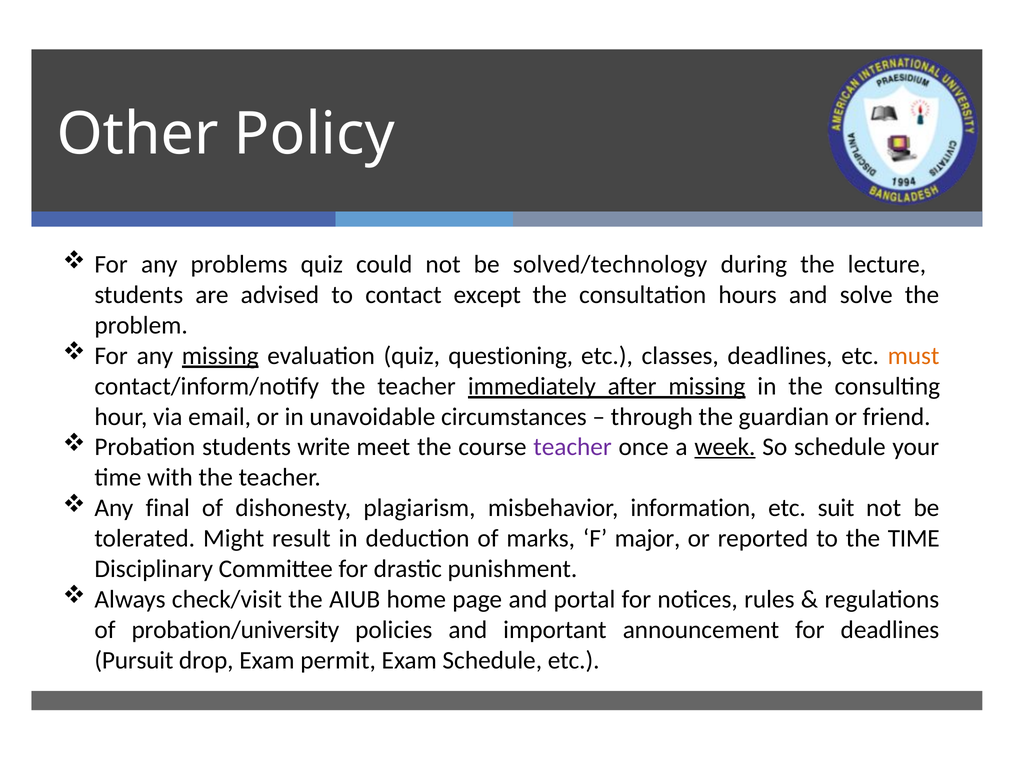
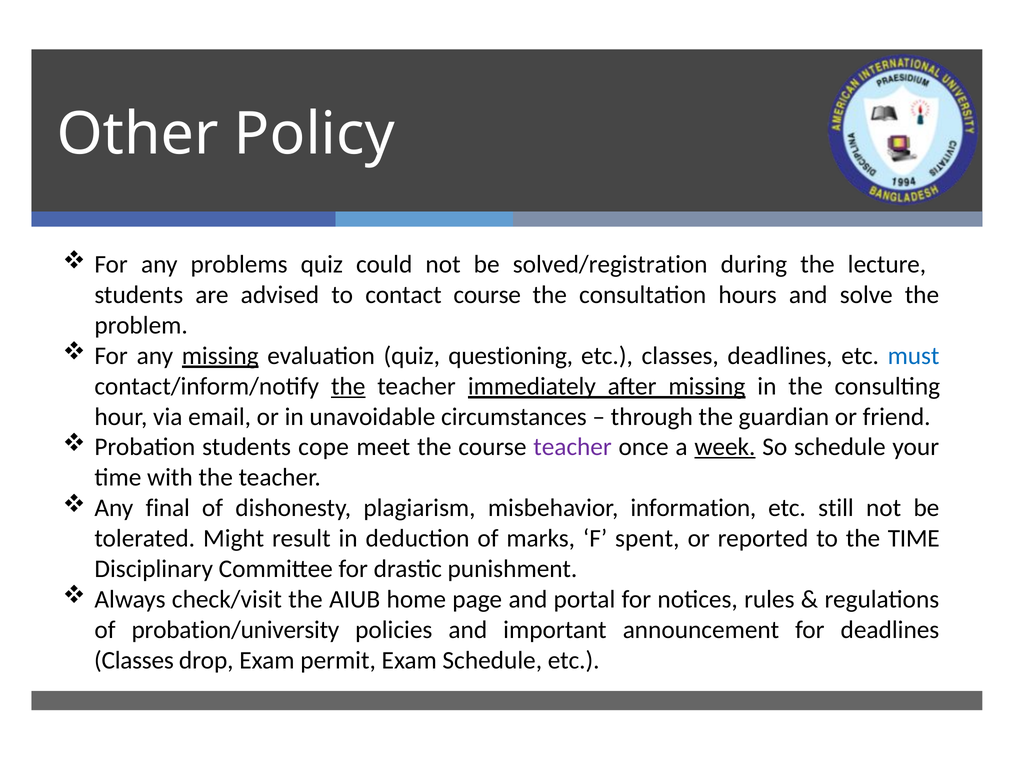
solved/technology: solved/technology -> solved/registration (610, 264)
contact except: except -> course (487, 295)
must colour: orange -> blue (914, 356)
the underline: none -> present (348, 386)
write: write -> cope (324, 447)
suit: suit -> still (836, 508)
major: major -> spent (647, 538)
Pursuit: Pursuit -> Classes (134, 660)
